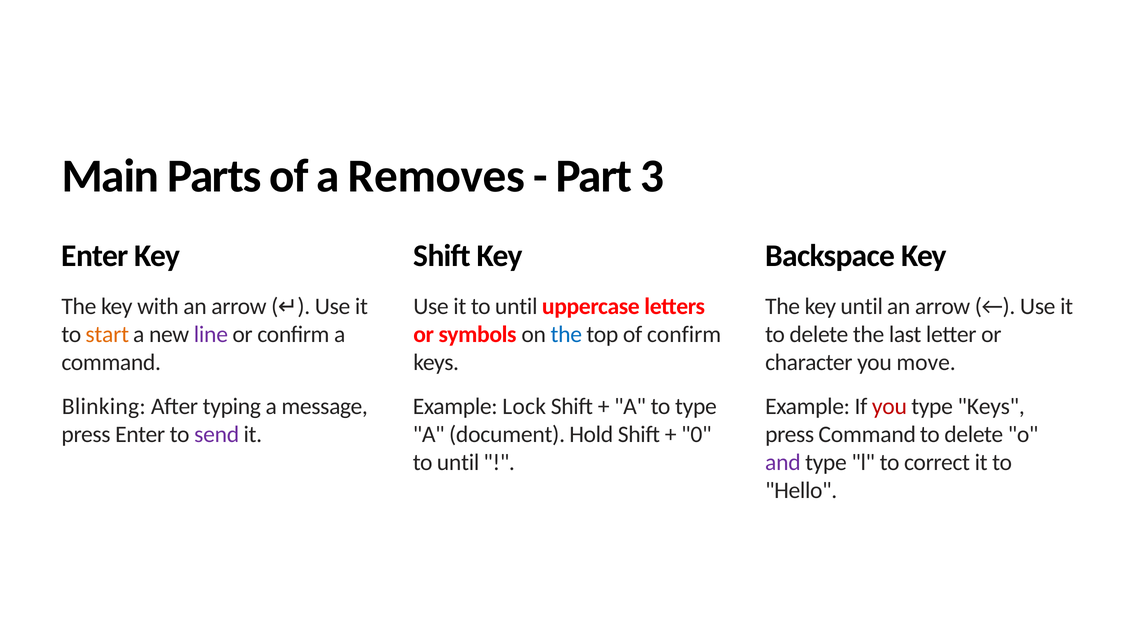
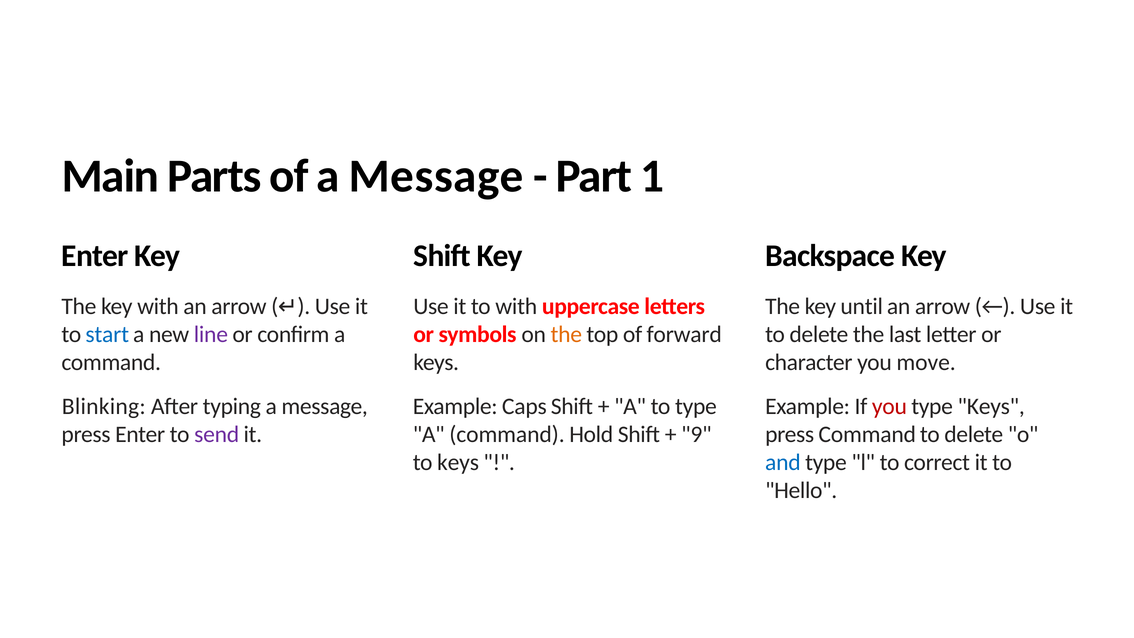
of a Removes: Removes -> Message (436, 176)
3: 3 -> 1 (652, 176)
it to until: until -> with (516, 306)
start colour: orange -> blue (107, 334)
the colour: blue -> orange (566, 334)
of confirm: confirm -> forward (684, 334)
Lock: Lock -> Caps (524, 406)
document: document -> command (507, 434)
0: 0 -> 9 (696, 434)
until: until -> keys (458, 462)
and colour: purple -> blue (783, 462)
